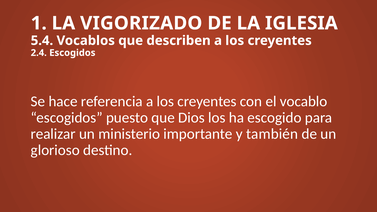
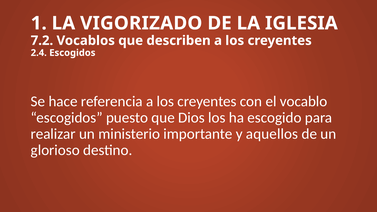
5.4: 5.4 -> 7.2 (42, 41)
también: también -> aquellos (272, 134)
